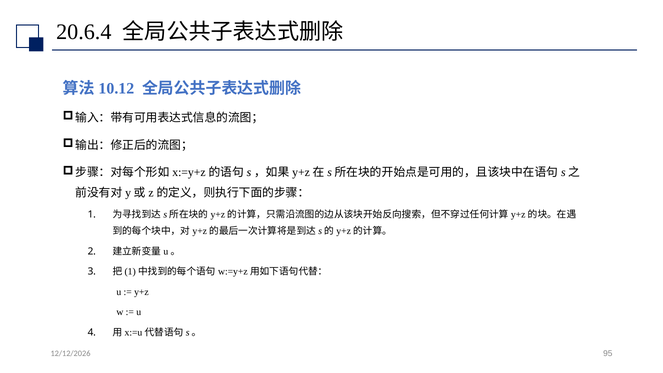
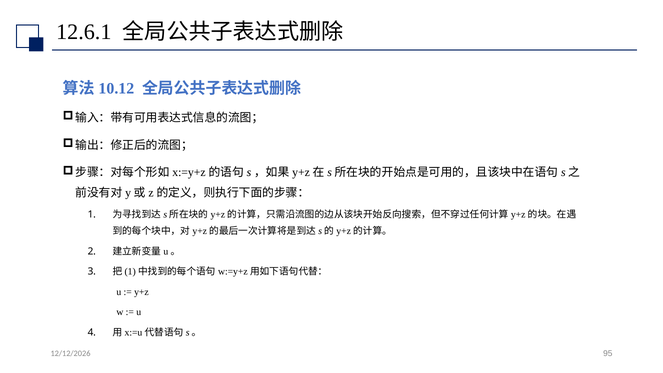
20.6.4: 20.6.4 -> 12.6.1 (84, 32)
